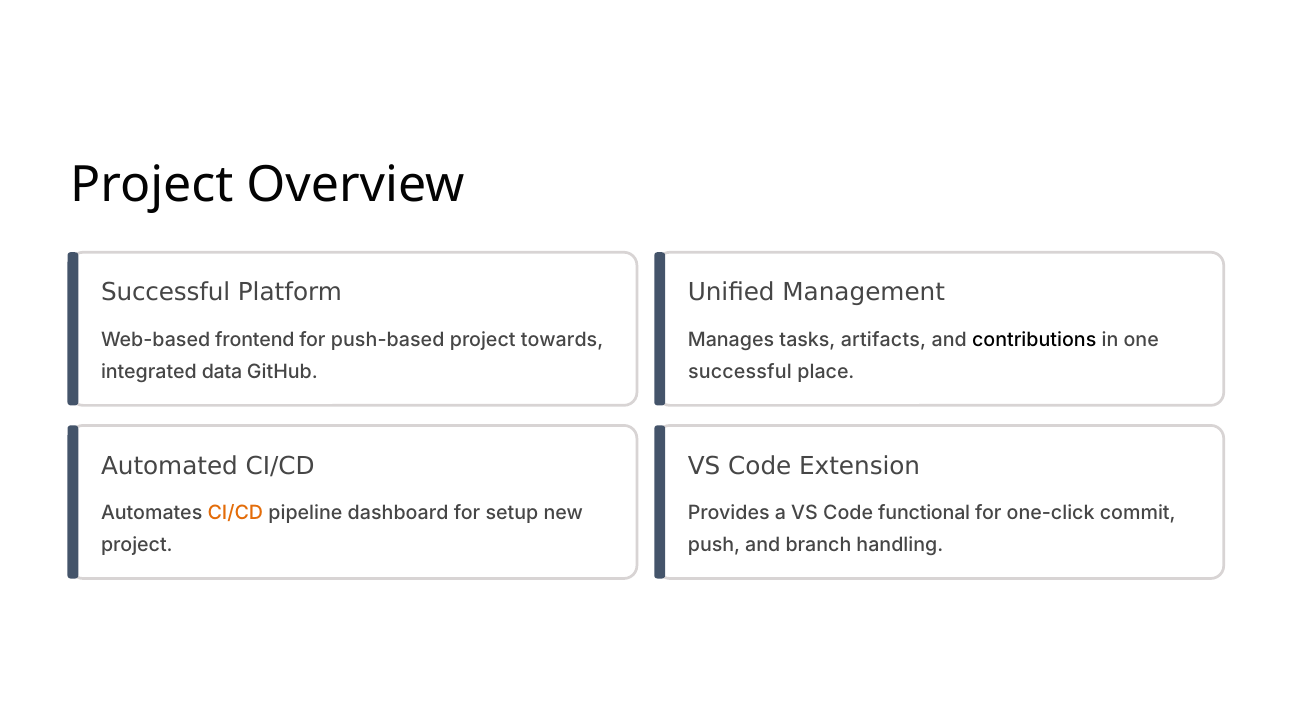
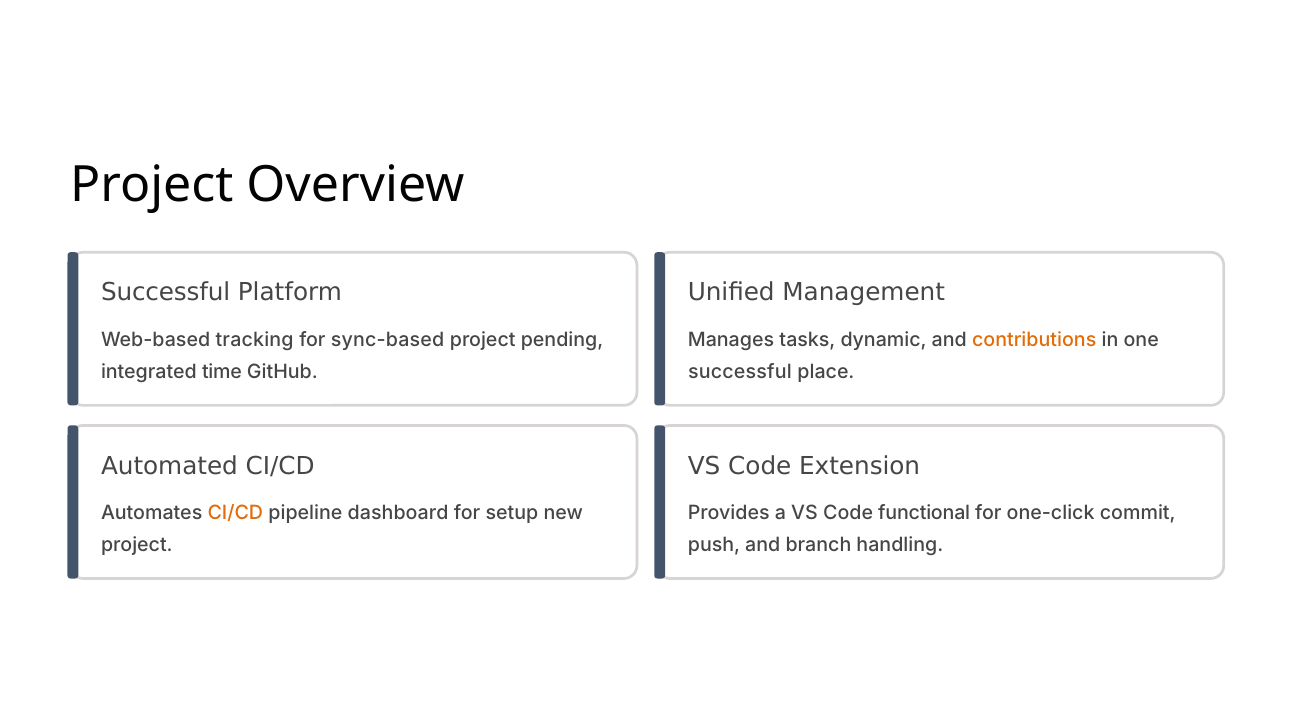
frontend: frontend -> tracking (255, 340)
push-based: push-based -> sync-based (388, 340)
towards: towards -> pending (562, 340)
artifacts: artifacts -> dynamic (884, 340)
contributions colour: black -> orange (1034, 340)
data: data -> time (222, 372)
